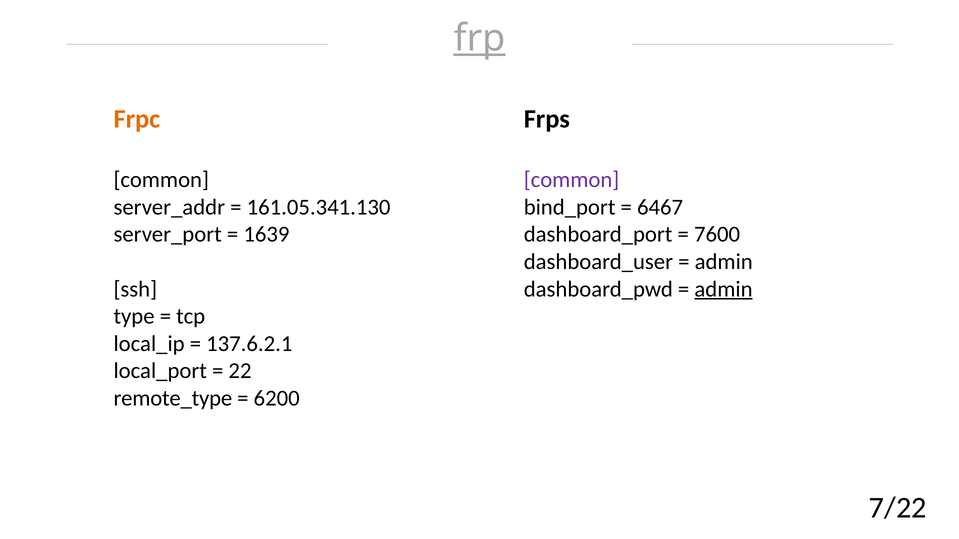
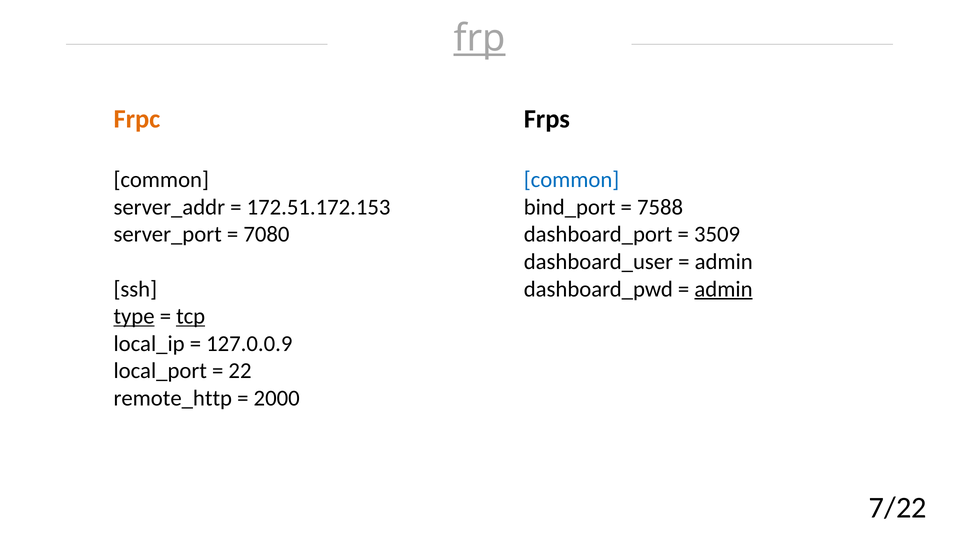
common colour: purple -> blue (572, 180)
161.05.341.130: 161.05.341.130 -> 172.51.172.153 (319, 207)
6467: 6467 -> 7588 (660, 207)
1639: 1639 -> 7080 (266, 235)
7600: 7600 -> 3509 (717, 235)
type underline: none -> present (134, 317)
tcp underline: none -> present (191, 317)
137.6.2.1: 137.6.2.1 -> 127.0.0.9 (249, 344)
remote_type: remote_type -> remote_http (173, 398)
6200: 6200 -> 2000 (277, 398)
